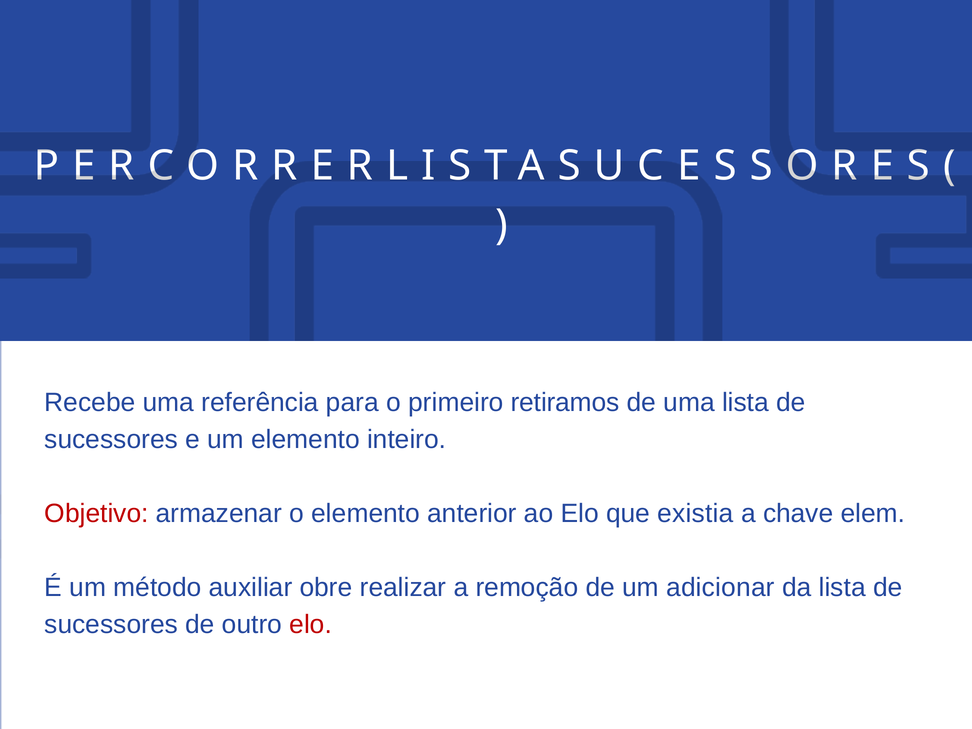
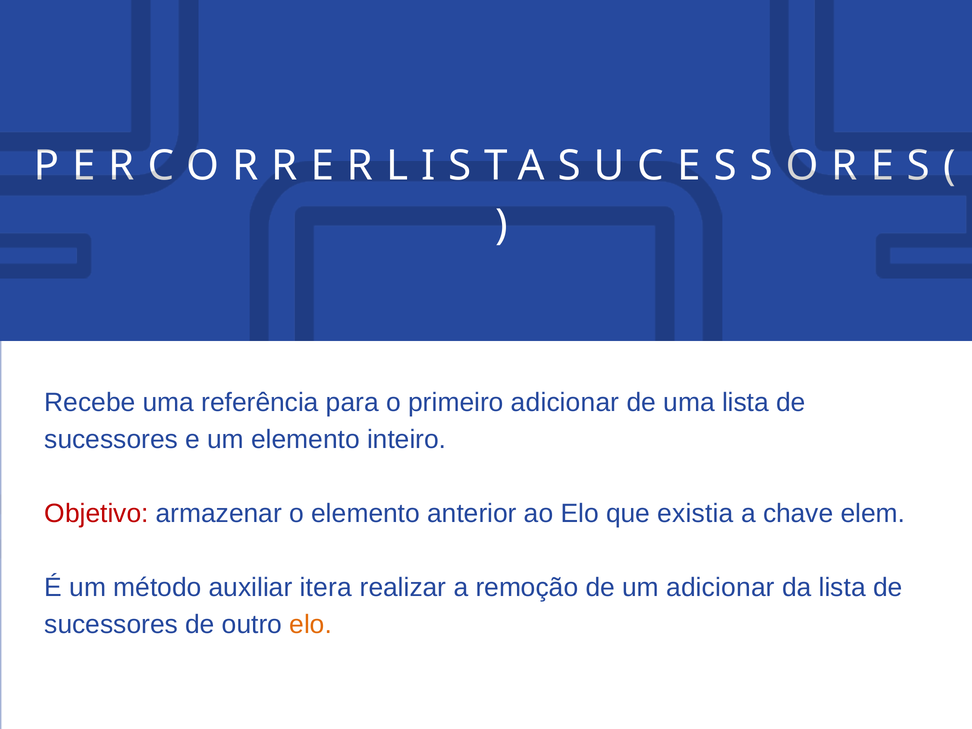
primeiro retiramos: retiramos -> adicionar (565, 402)
obre: obre -> itera (326, 588)
elo colour: red -> orange (311, 625)
